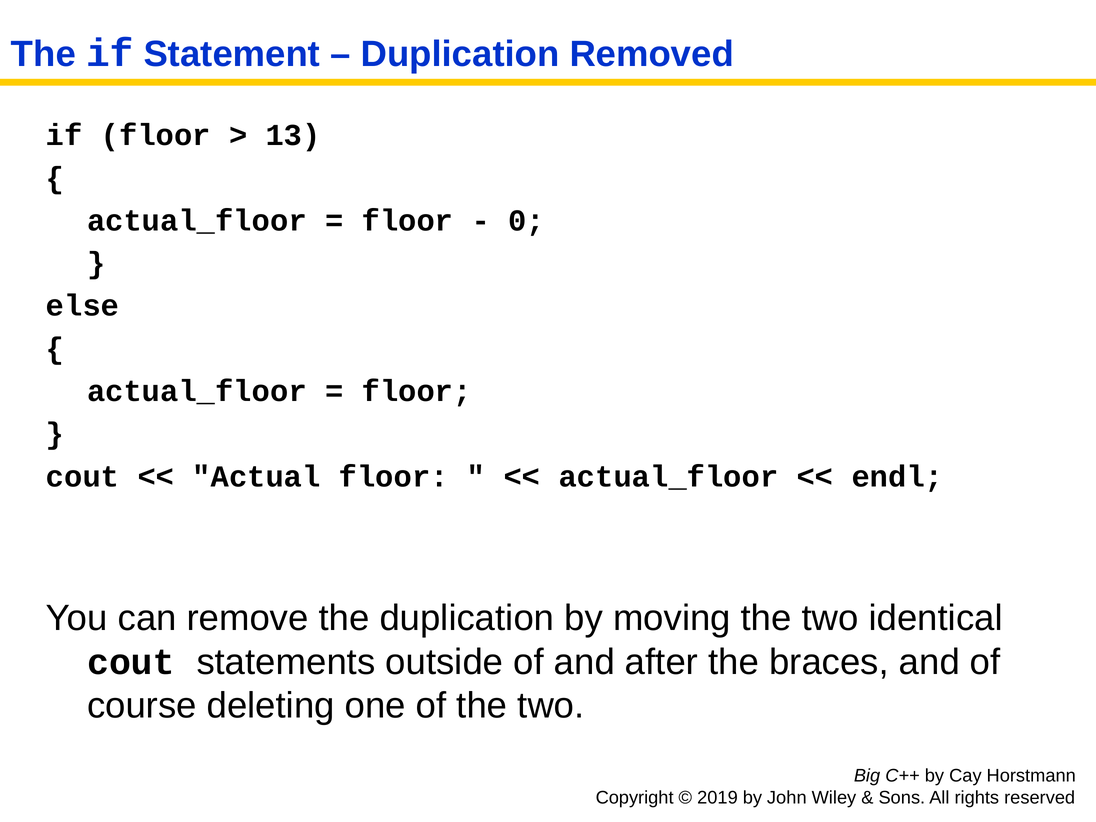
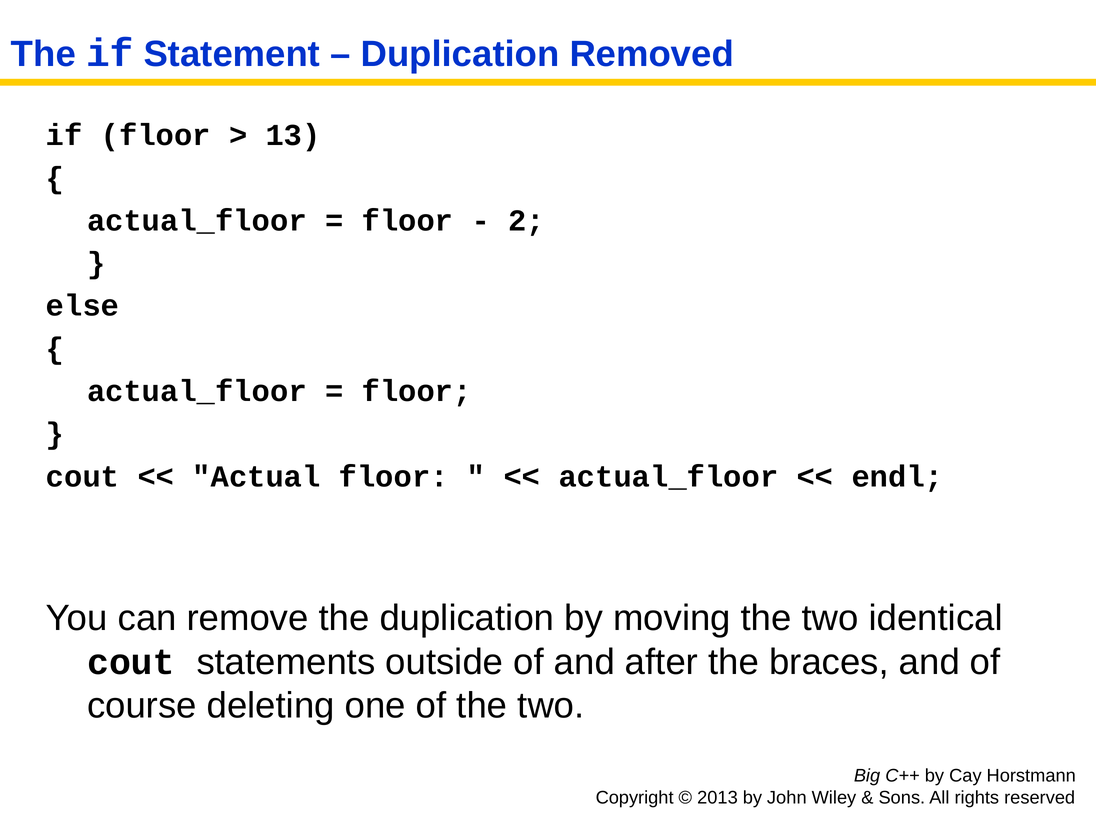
0: 0 -> 2 (526, 221)
2019: 2019 -> 2013 (717, 798)
